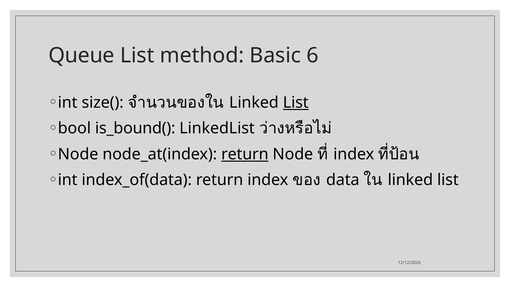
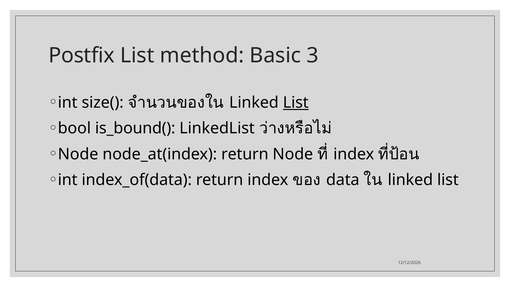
Queue: Queue -> Postfix (82, 55)
6: 6 -> 3 (313, 55)
return underline: present -> none (245, 154)
